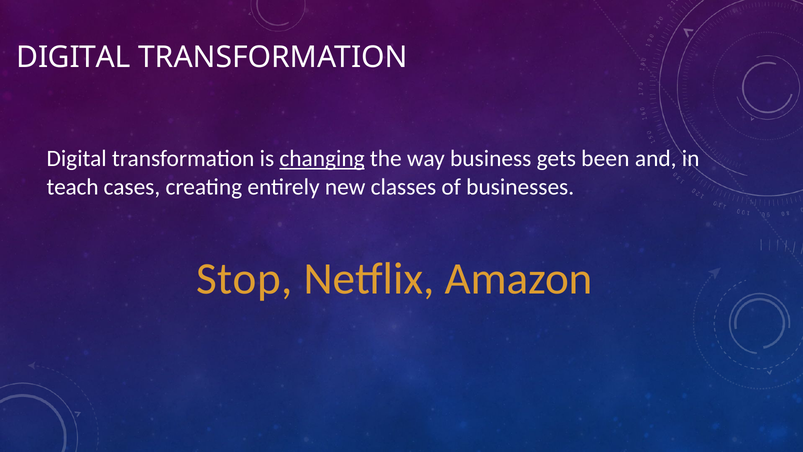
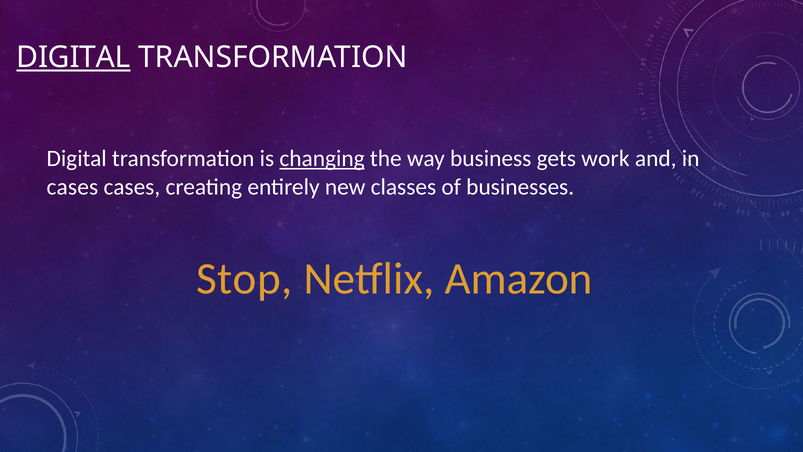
DIGITAL underline: none -> present (73, 57)
been: been -> work (605, 159)
teach: teach -> cases (72, 187)
